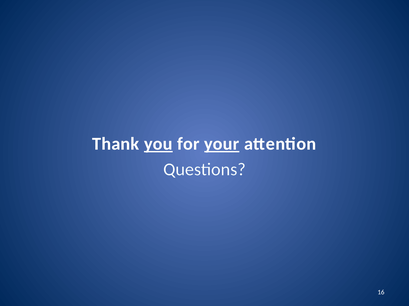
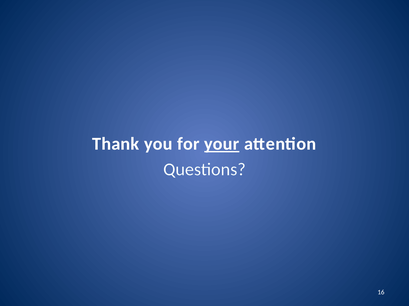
you underline: present -> none (158, 144)
